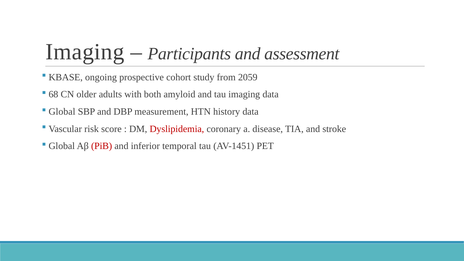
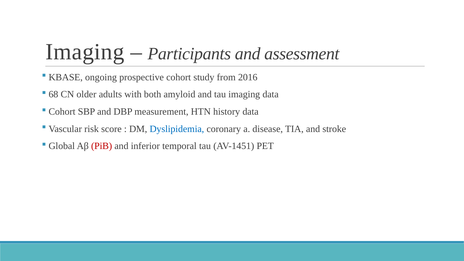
2059: 2059 -> 2016 (248, 77)
Global: Global -> Cohort (62, 112)
Dyslipidemia colour: red -> blue (177, 129)
